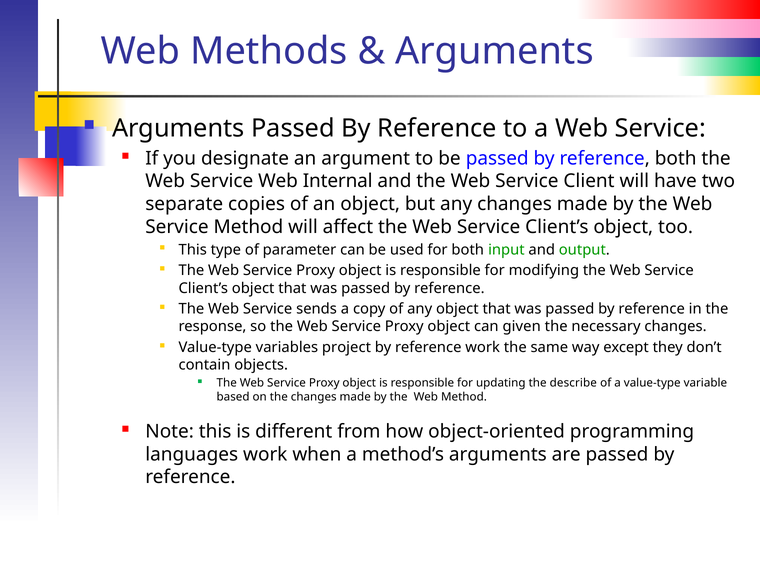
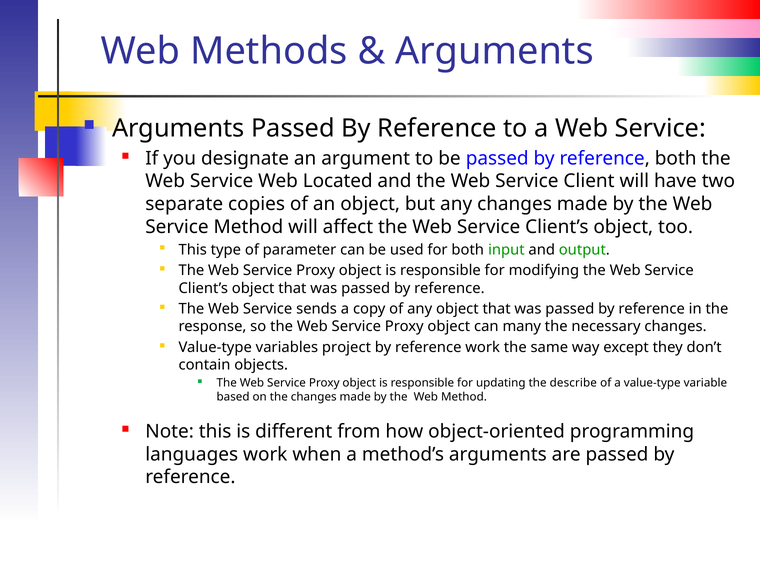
Internal: Internal -> Located (338, 181)
given: given -> many (522, 327)
